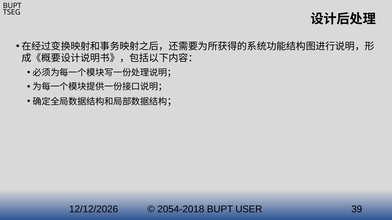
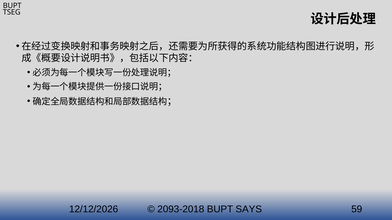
2054-2018: 2054-2018 -> 2093-2018 (181, 210)
USER: USER -> SAYS (249, 210)
39: 39 -> 59 (357, 210)
